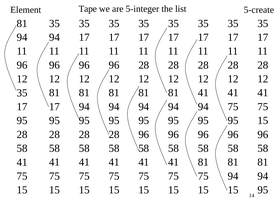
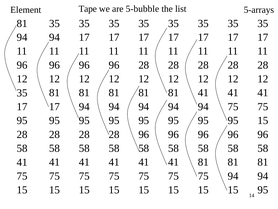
5-integer: 5-integer -> 5-bubble (142, 9)
5-create: 5-create -> 5-arrays (259, 10)
